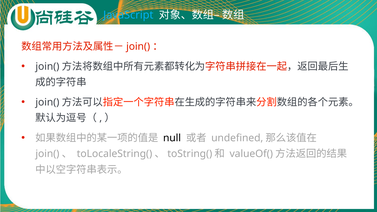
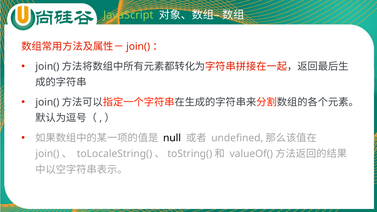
JavaScript colour: light blue -> light green (128, 15)
